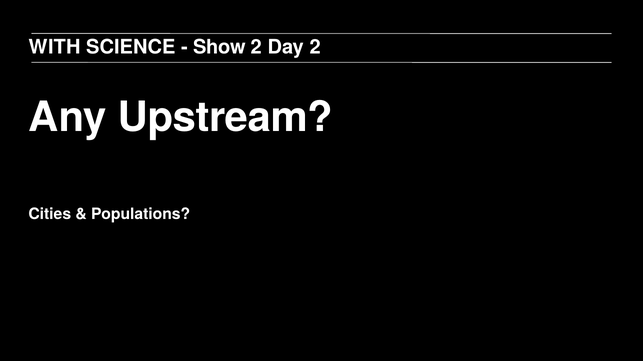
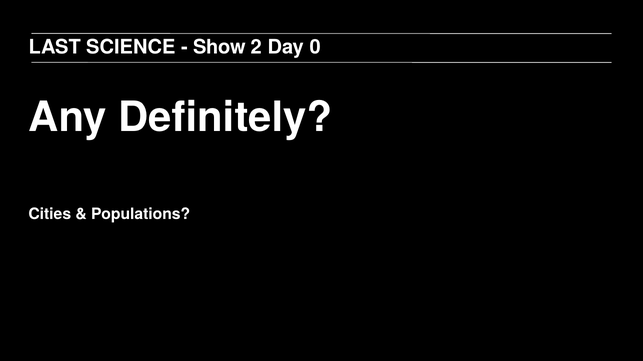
WITH: WITH -> LAST (55, 47)
Day 2: 2 -> 0 (315, 47)
Upstream: Upstream -> Definitely (225, 117)
